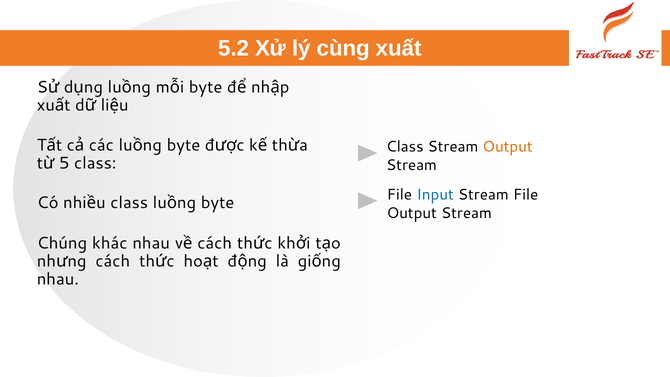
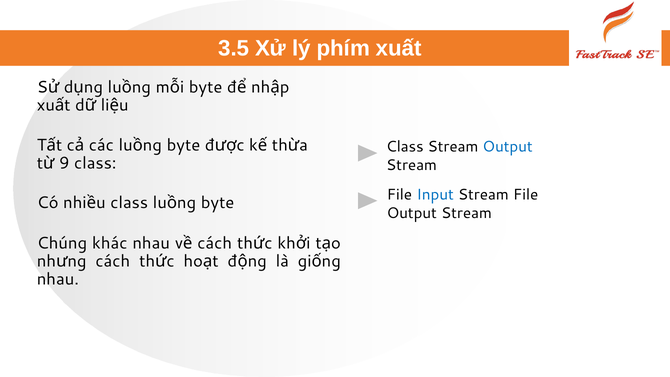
5.2: 5.2 -> 3.5 (234, 48)
cùng: cùng -> phím (343, 48)
Output colour: orange -> blue (508, 147)
5: 5 -> 9 (64, 163)
